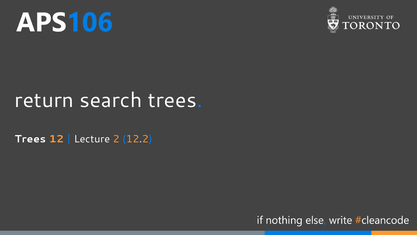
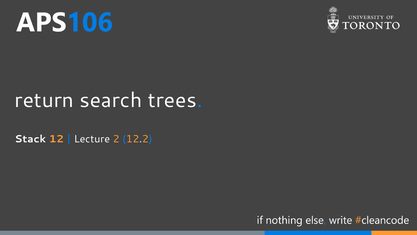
Trees: Trees -> Stack (30, 139)
